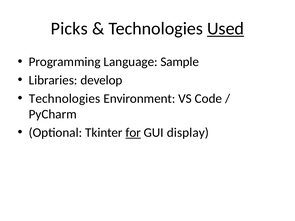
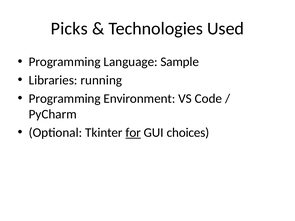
Used underline: present -> none (226, 29)
develop: develop -> running (101, 80)
Technologies: Technologies -> Programming (65, 99)
display: display -> choices (188, 133)
